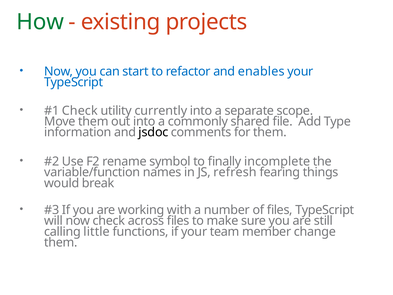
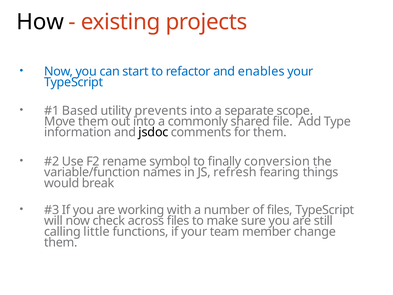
How colour: green -> black (40, 22)
Check: Check -> Based (80, 111)
currently: currently -> prevents (161, 111)
incomplete: incomplete -> conversion (277, 161)
